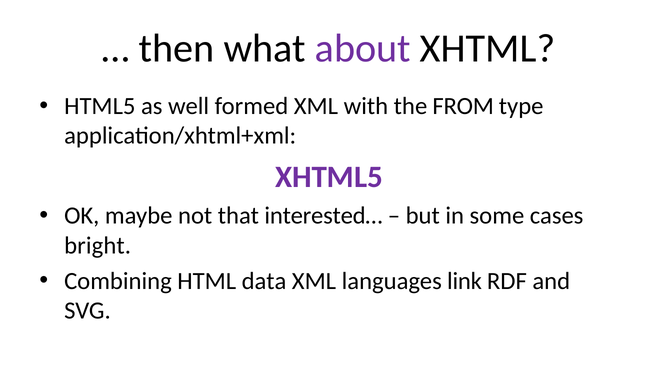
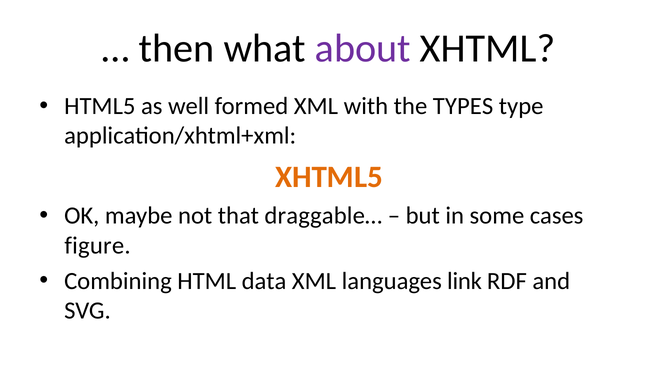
FROM: FROM -> TYPES (463, 106)
XHTML5 colour: purple -> orange (329, 177)
interested…: interested… -> draggable… (323, 216)
bright: bright -> figure (98, 246)
